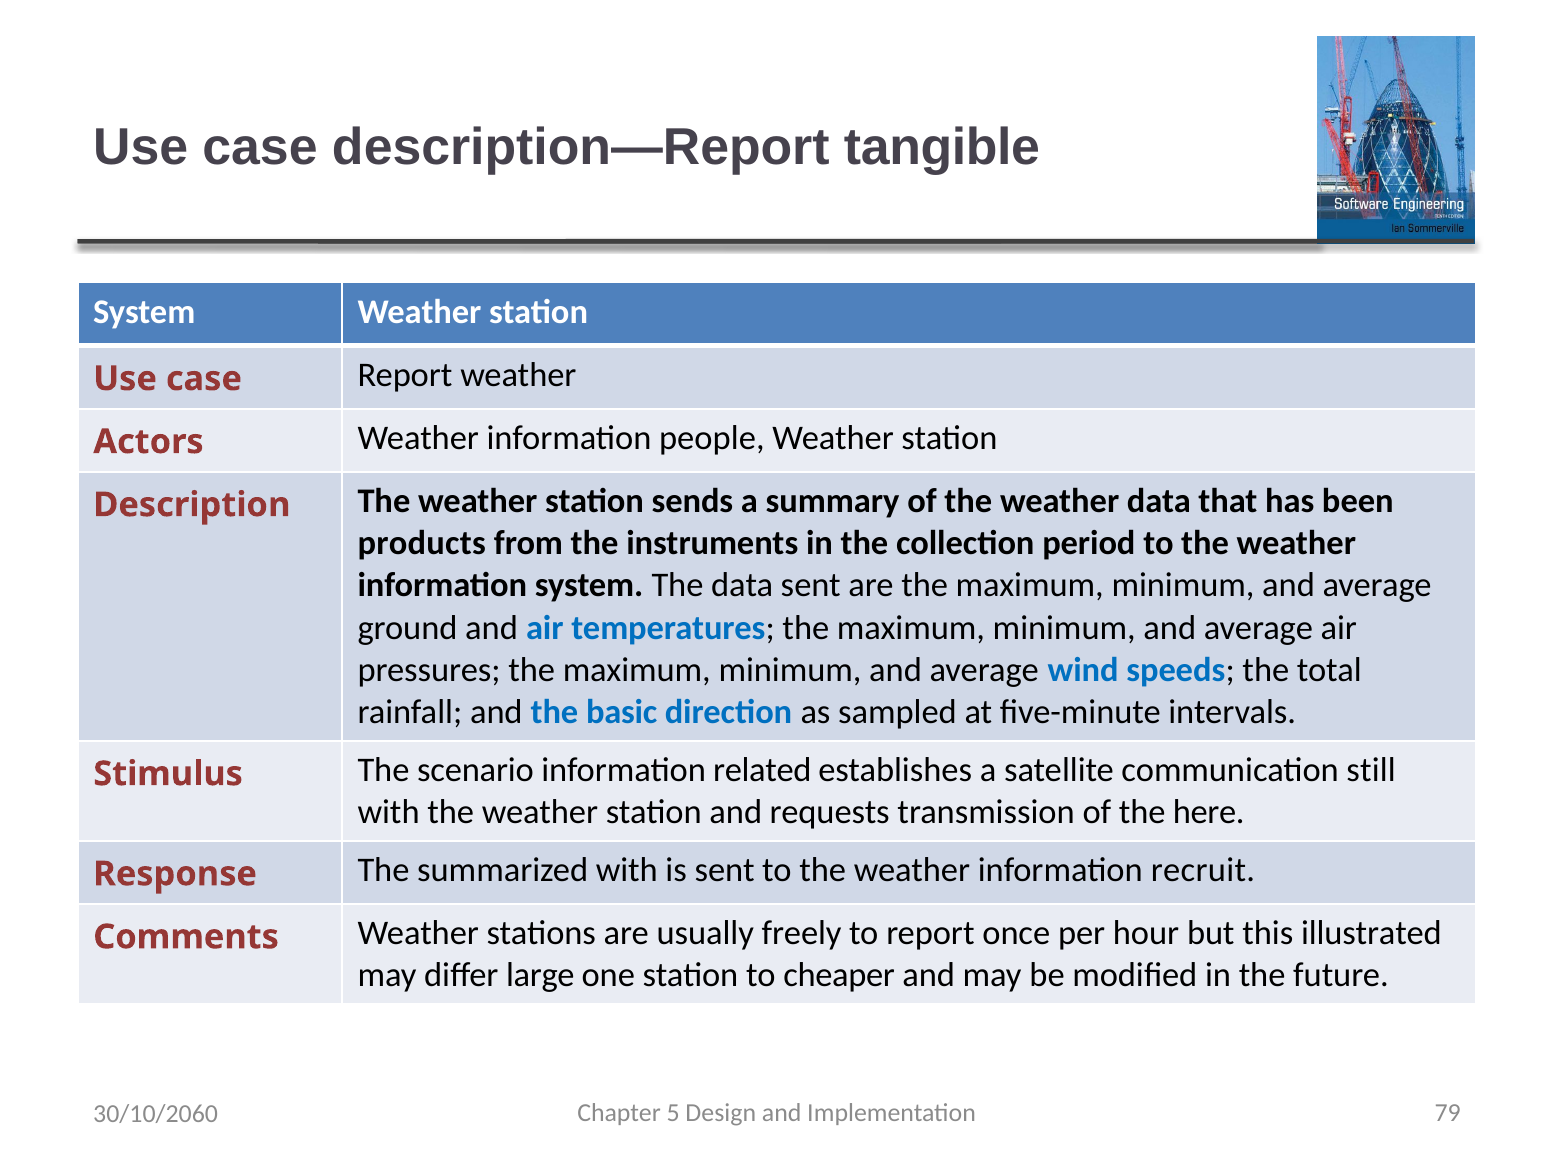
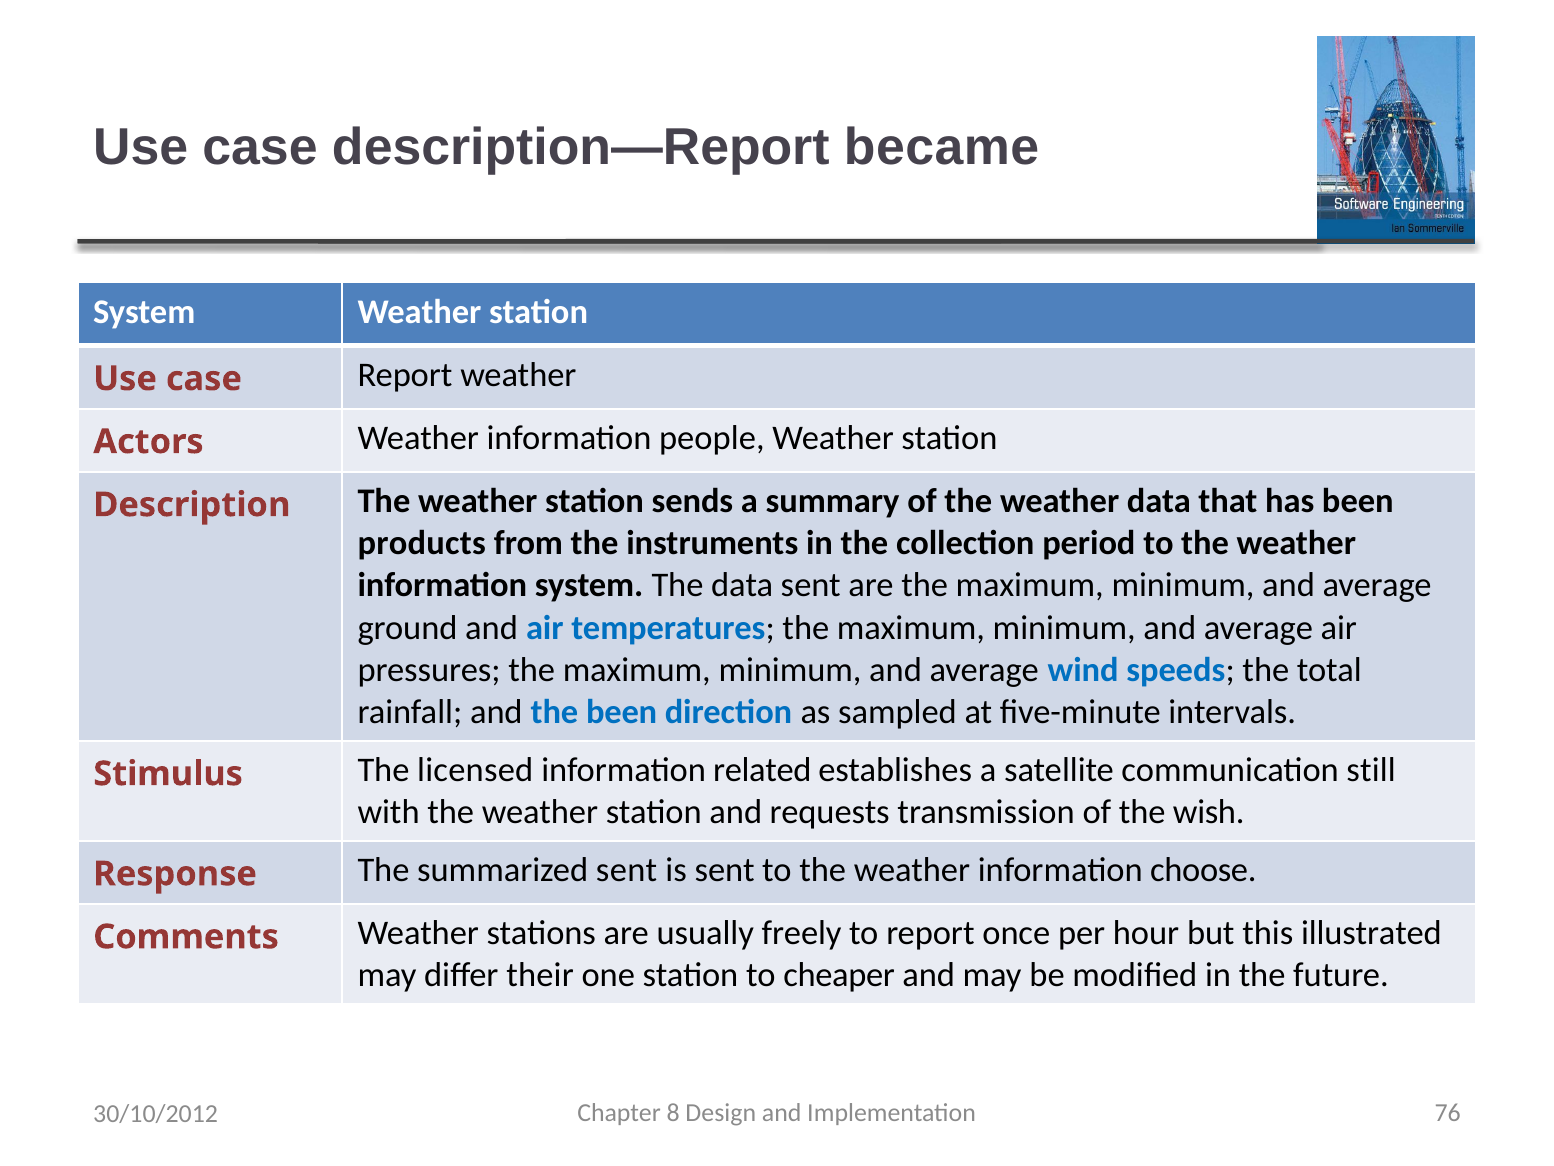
tangible: tangible -> became (942, 147)
the basic: basic -> been (622, 712)
scenario: scenario -> licensed (475, 770)
here: here -> wish (1209, 812)
summarized with: with -> sent (627, 870)
recruit: recruit -> choose (1203, 870)
large: large -> their (540, 975)
5: 5 -> 8 (673, 1113)
79: 79 -> 76 (1448, 1113)
30/10/2060: 30/10/2060 -> 30/10/2012 (156, 1113)
